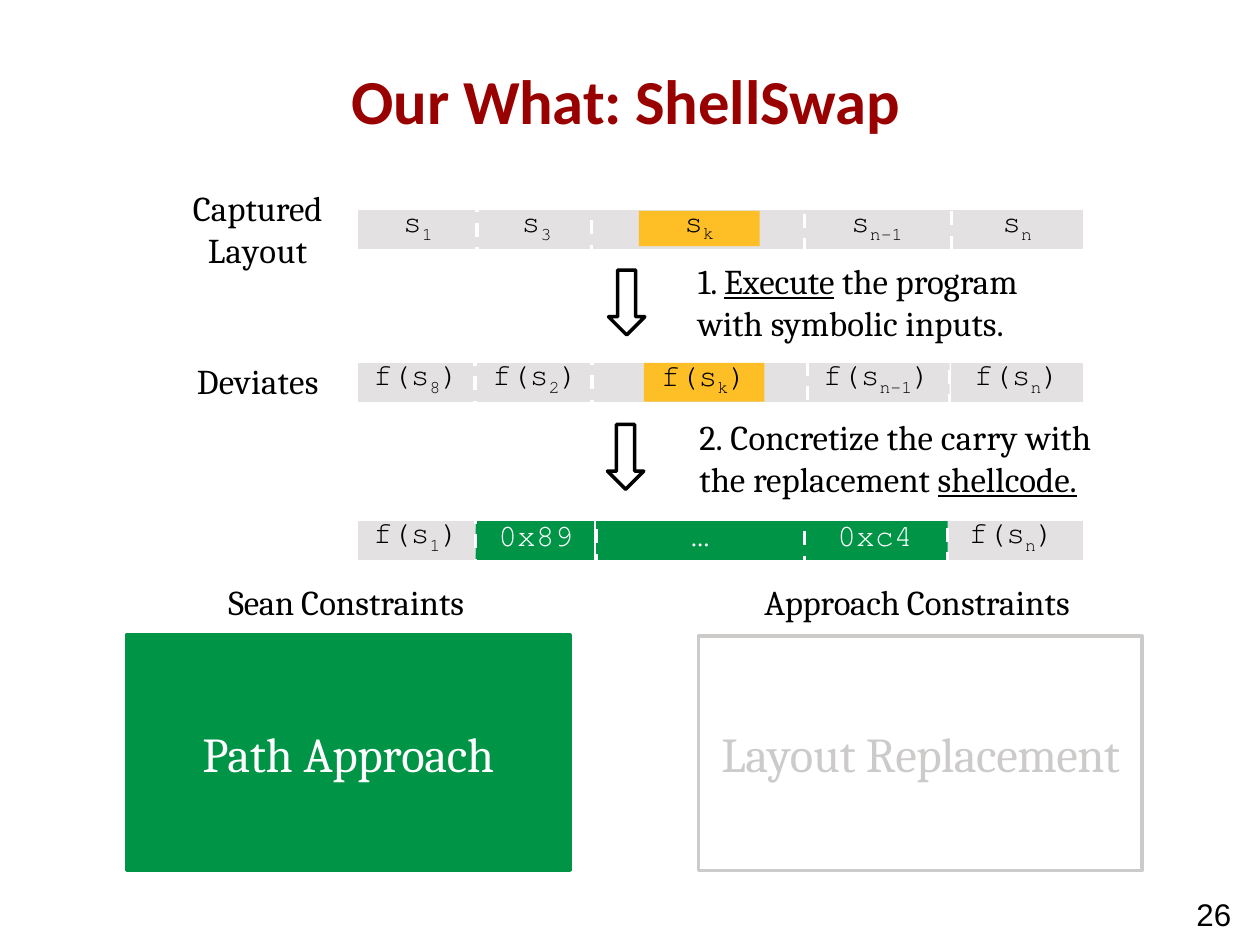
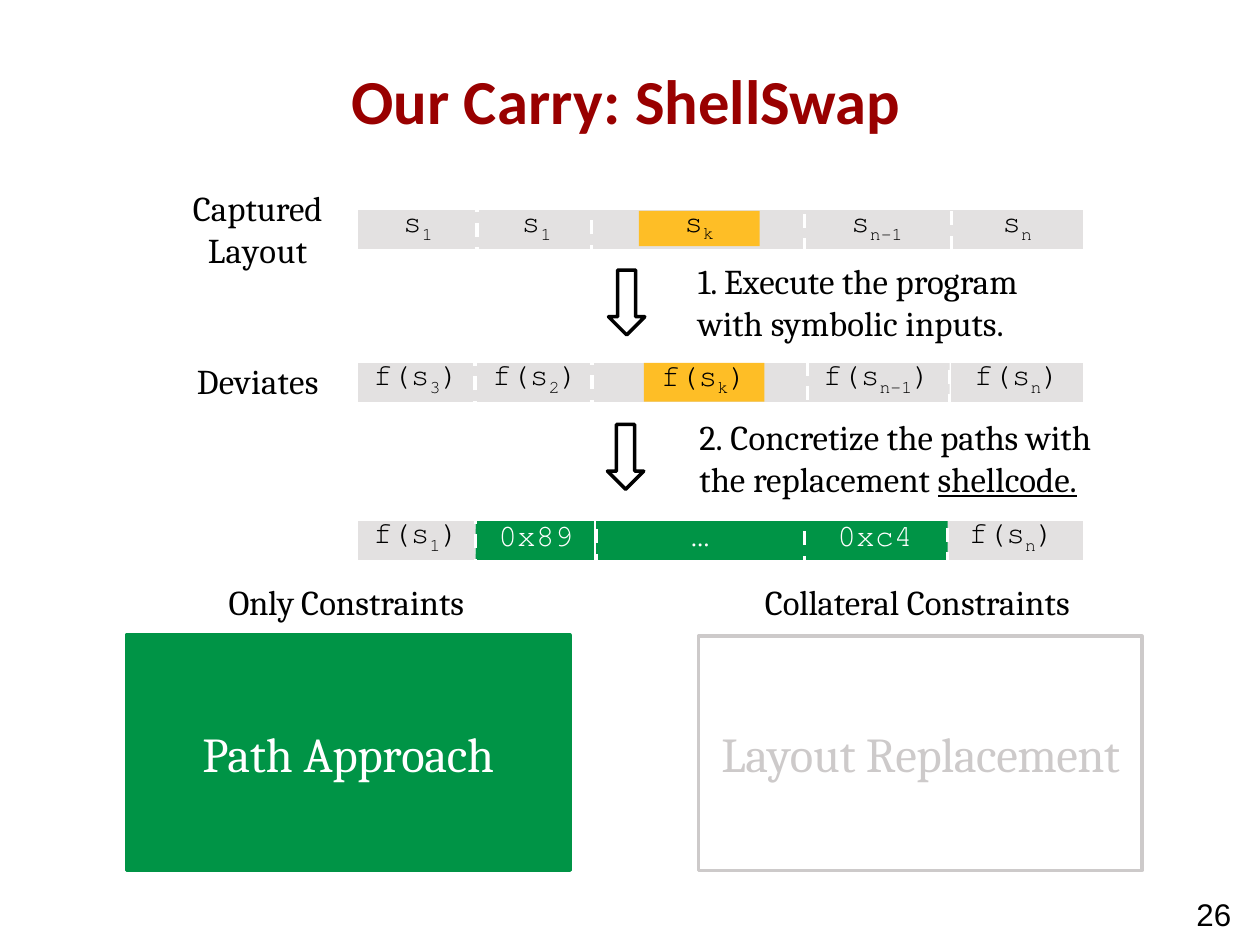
What: What -> Carry (542, 103)
3: 3 -> 1 (546, 235)
Execute underline: present -> none (779, 283)
8: 8 -> 3 (435, 388)
carry: carry -> paths (979, 439)
Sean: Sean -> Only (261, 605)
Approach: Approach -> Collateral (832, 605)
